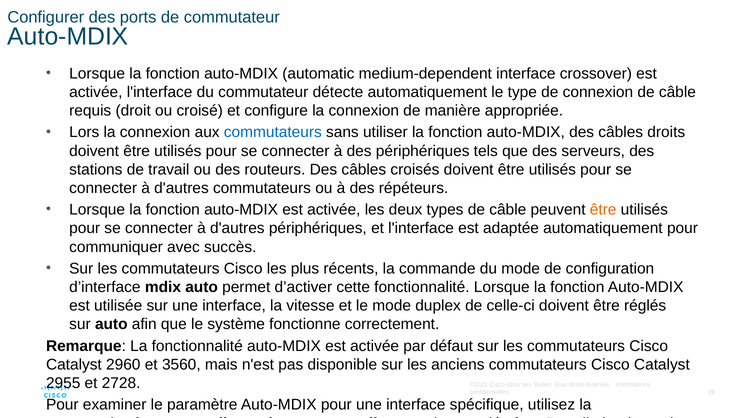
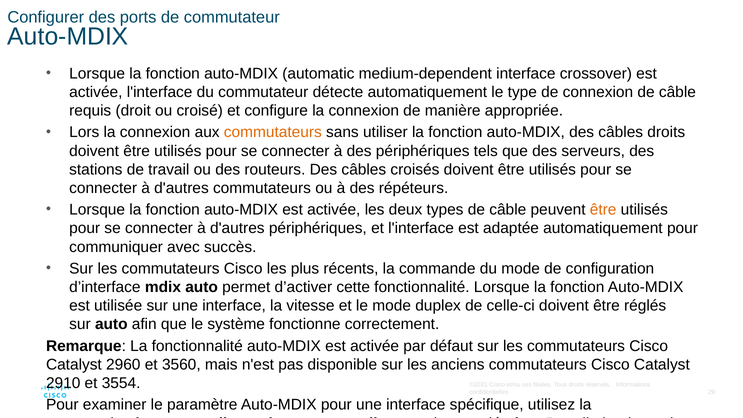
commutateurs colour: blue -> orange (273, 132)
2955: 2955 -> 2910 (63, 383)
2728: 2728 -> 3554 (121, 383)
